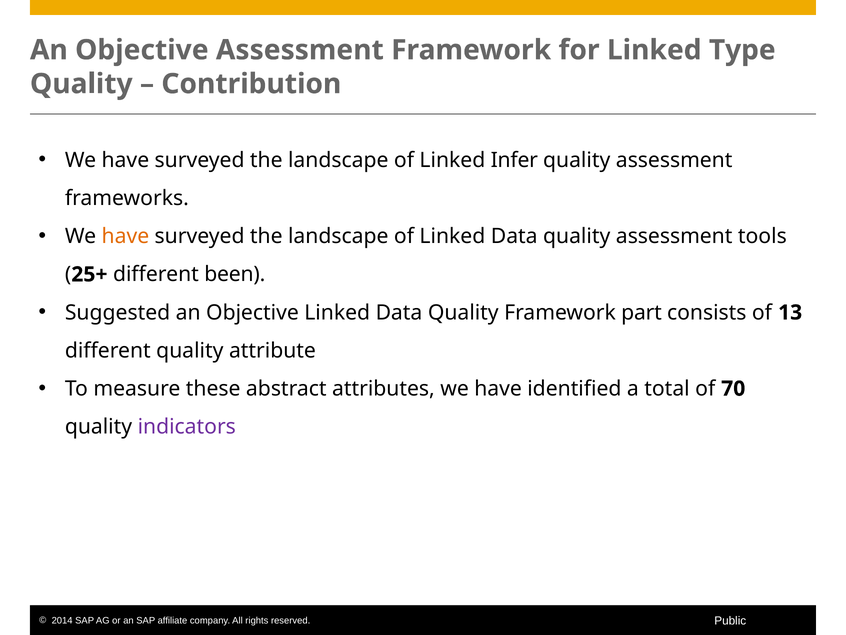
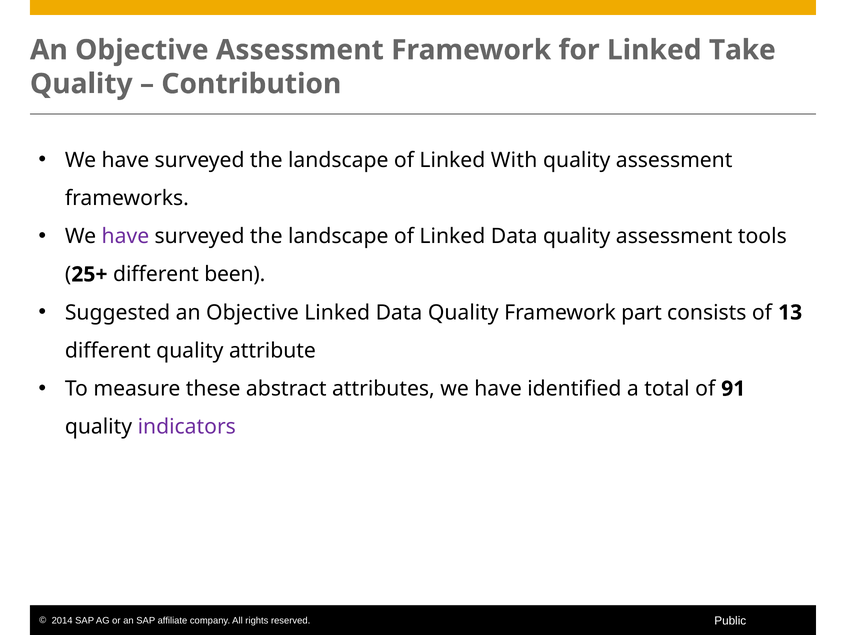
Type: Type -> Take (742, 50)
Infer: Infer -> With (514, 160)
have colour: orange -> purple (125, 236)
70: 70 -> 91 (733, 388)
